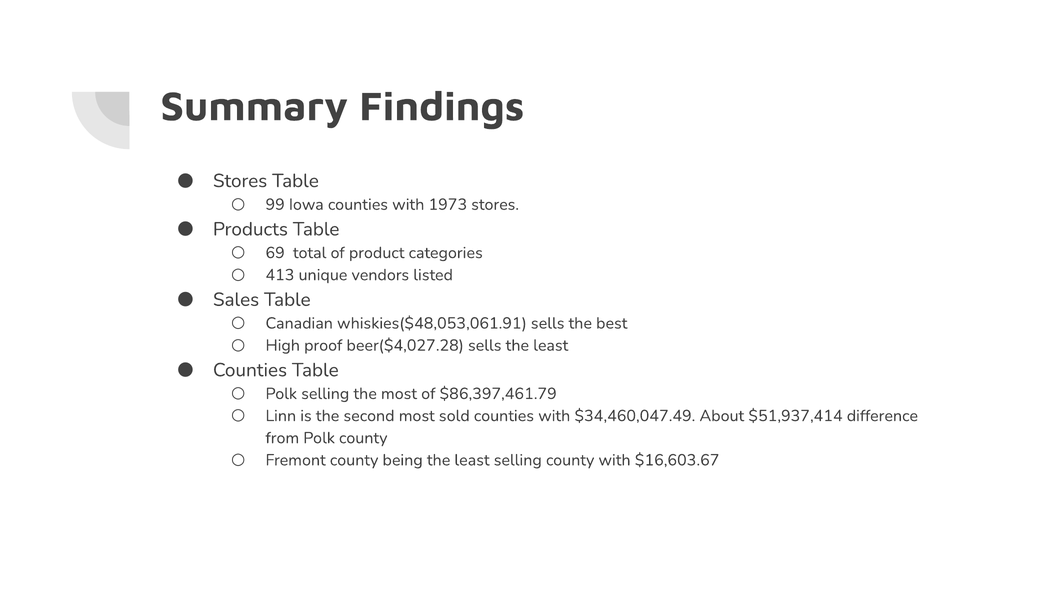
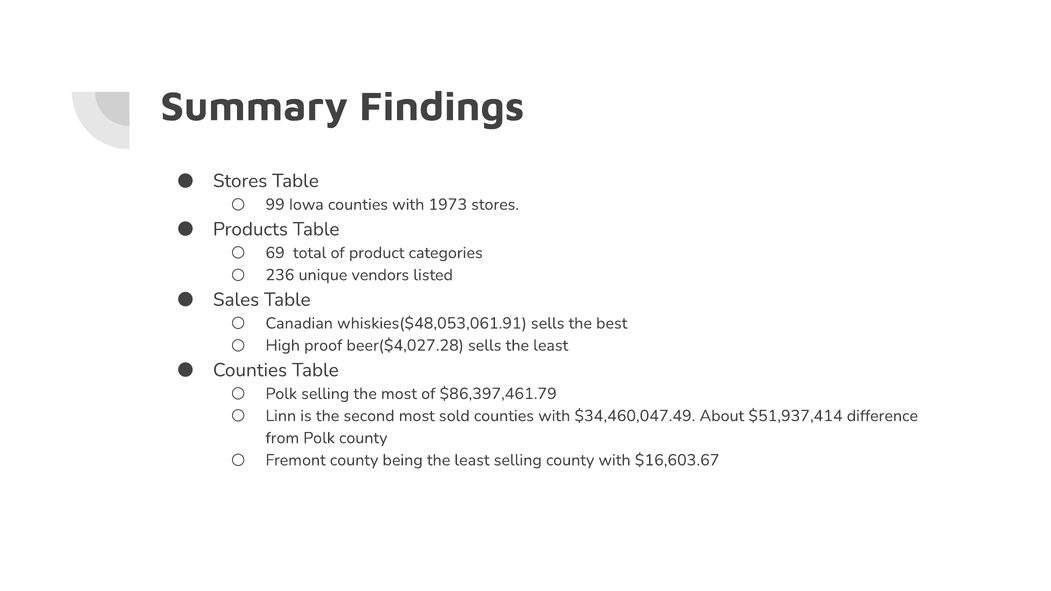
413: 413 -> 236 (280, 275)
